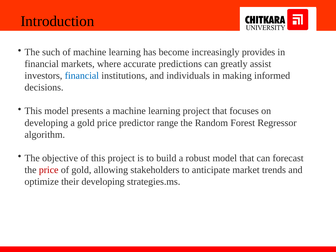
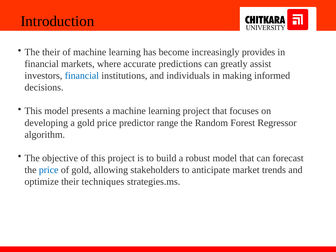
The such: such -> their (51, 52)
price colour: red -> blue (49, 170)
their developing: developing -> techniques (103, 182)
